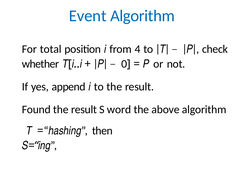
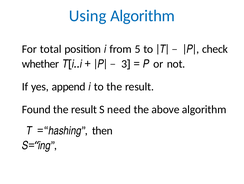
Event: Event -> Using (88, 16)
4: 4 -> 5 (138, 49)
0: 0 -> 3 (124, 64)
word: word -> need (119, 109)
